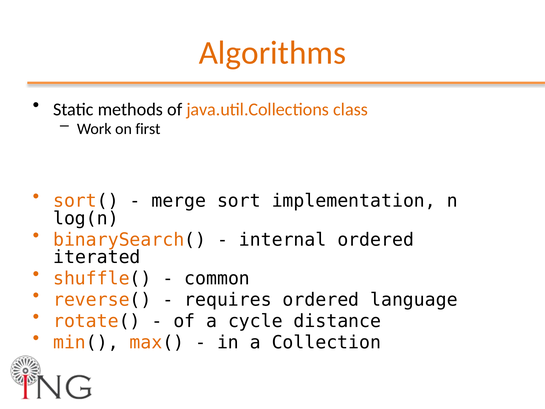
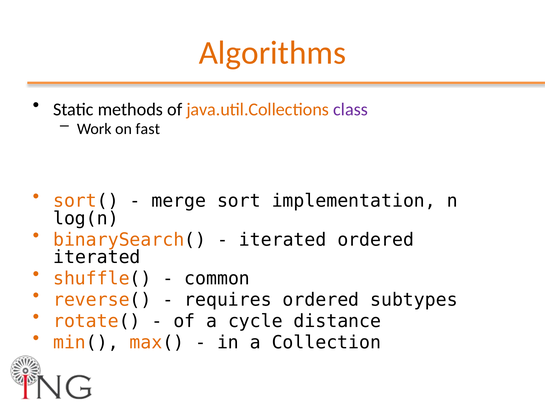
class colour: orange -> purple (351, 110)
first: first -> fast (148, 129)
internal: internal -> iterated (283, 240)
language: language -> subtypes (414, 300)
